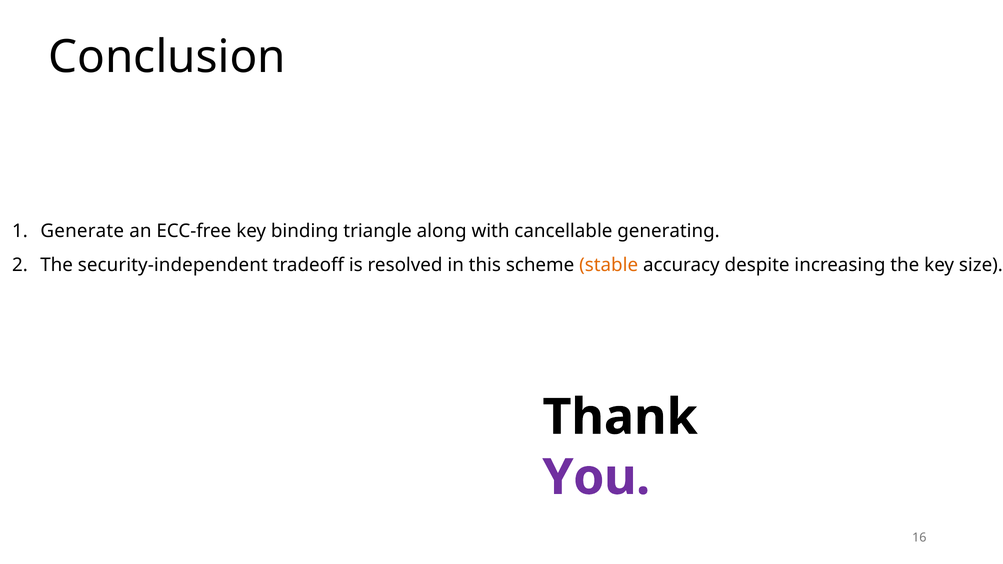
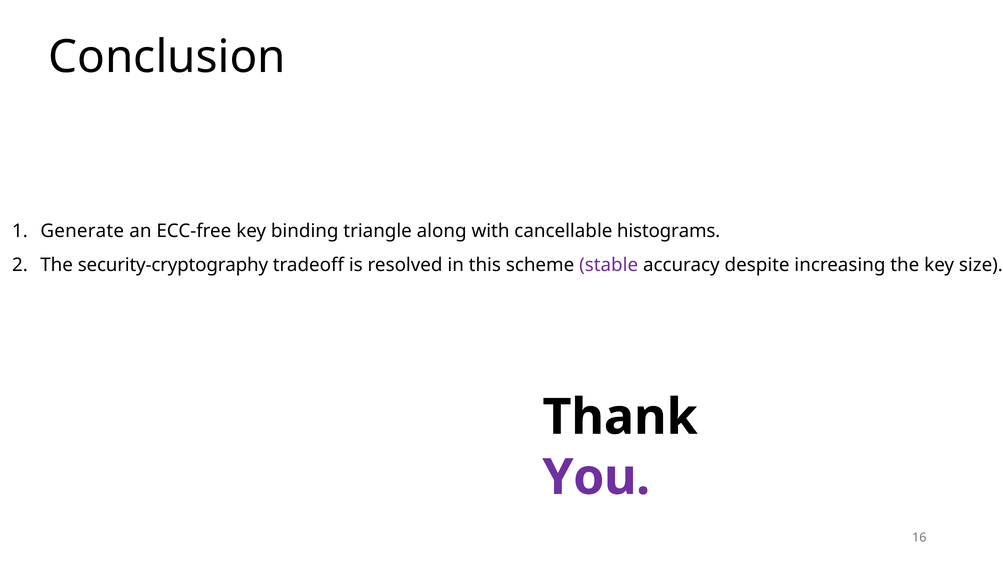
generating: generating -> histograms (669, 231)
security-independent: security-independent -> security-cryptography (173, 265)
stable colour: orange -> purple (609, 265)
